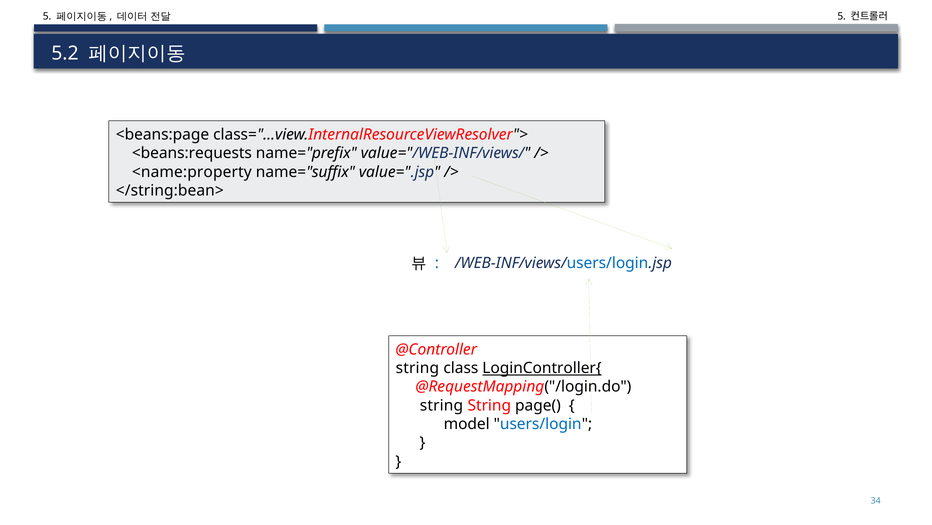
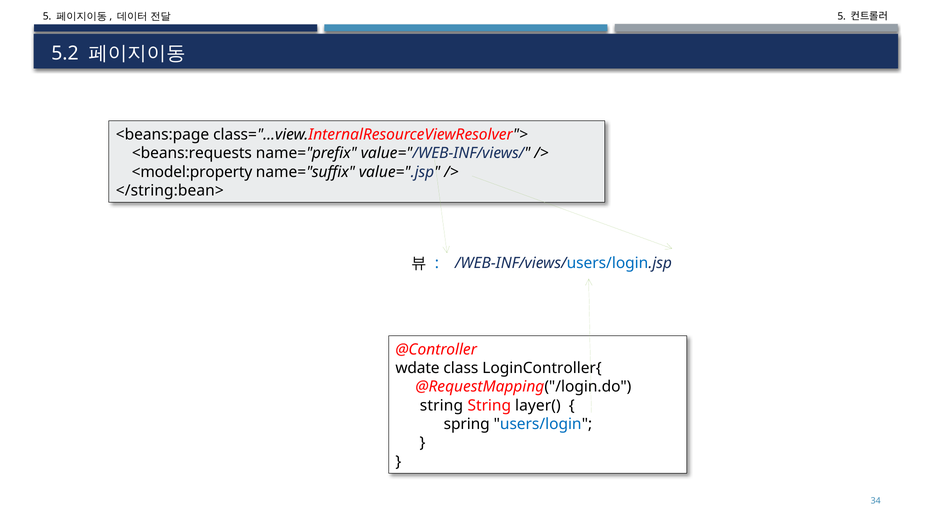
<name:property: <name:property -> <model:property (192, 172)
string: string -> wdate (418, 368)
LoginController{ underline: present -> none (542, 368)
page(: page( -> layer( (538, 405)
model: model -> spring (467, 423)
